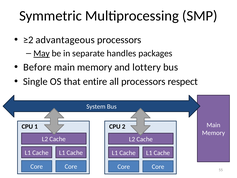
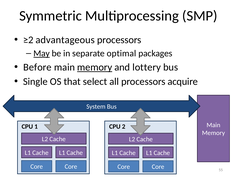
handles: handles -> optimal (121, 53)
memory underline: none -> present (95, 67)
entire: entire -> select (95, 81)
respect: respect -> acquire (183, 81)
